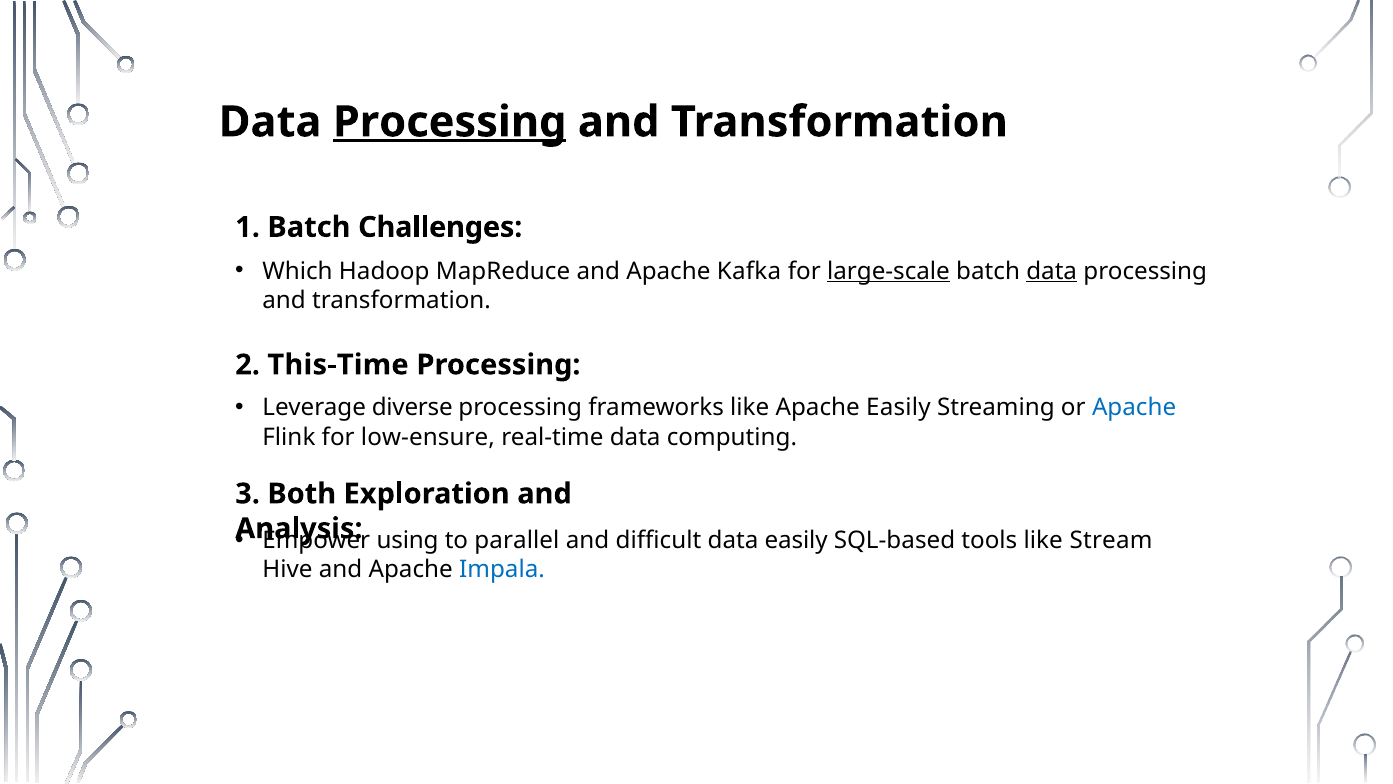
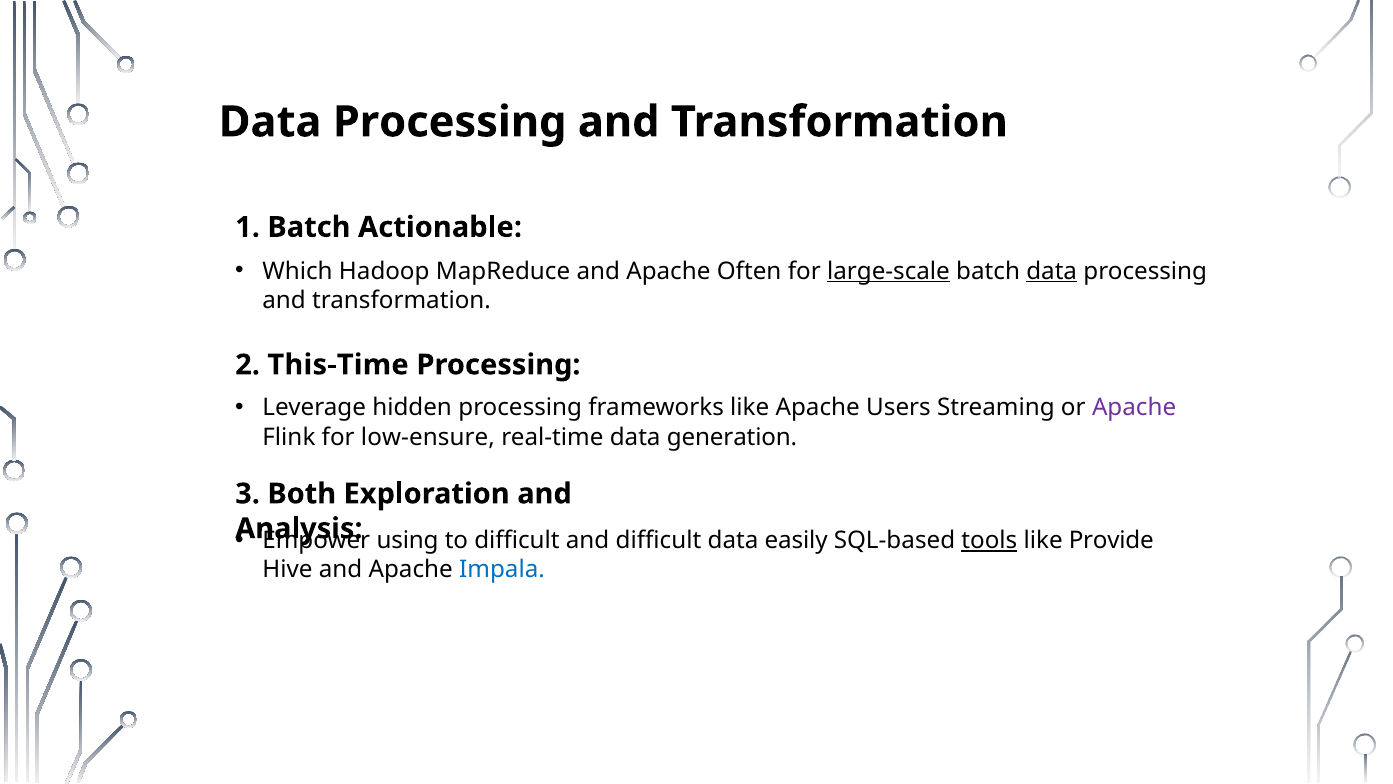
Processing underline: present -> none (450, 122)
Challenges: Challenges -> Actionable (440, 227)
Kafka: Kafka -> Often (749, 271)
diverse: diverse -> hidden (412, 408)
Apache Easily: Easily -> Users (898, 408)
Apache colour: blue -> purple (1134, 408)
computing: computing -> generation (732, 437)
to parallel: parallel -> difficult (517, 540)
tools underline: none -> present (989, 540)
Stream: Stream -> Provide (1111, 540)
